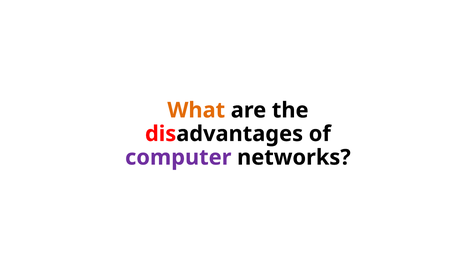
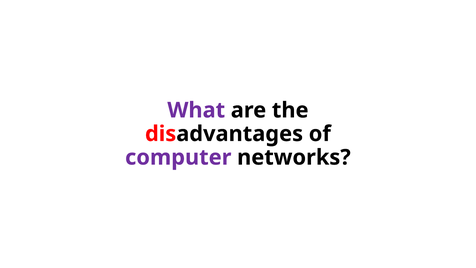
What colour: orange -> purple (196, 110)
